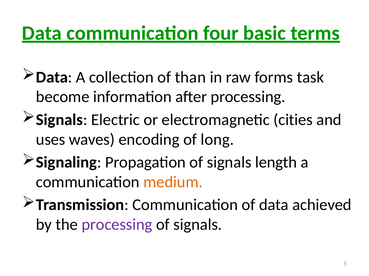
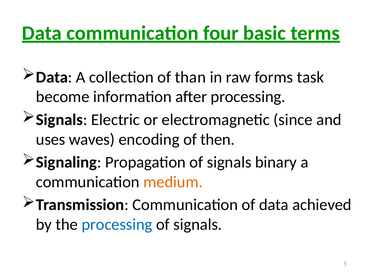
cities: cities -> since (293, 120)
long: long -> then (217, 140)
length: length -> binary (276, 163)
processing colour: purple -> blue (117, 225)
